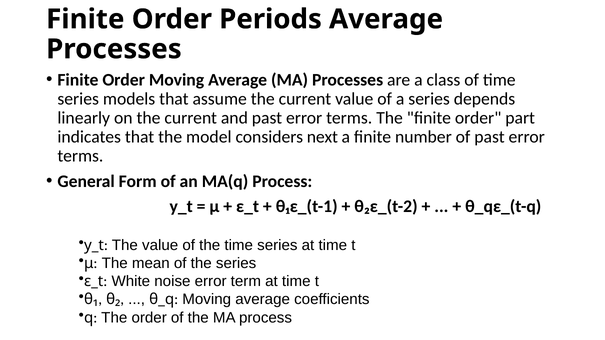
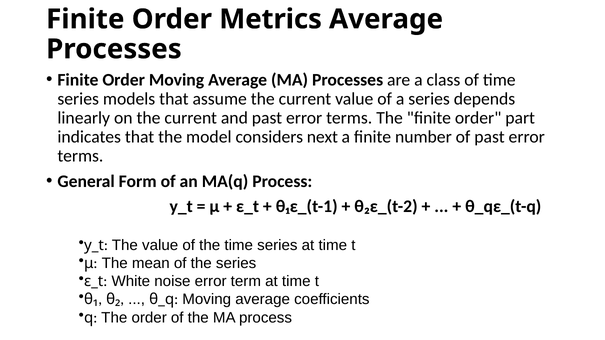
Periods: Periods -> Metrics (271, 19)
